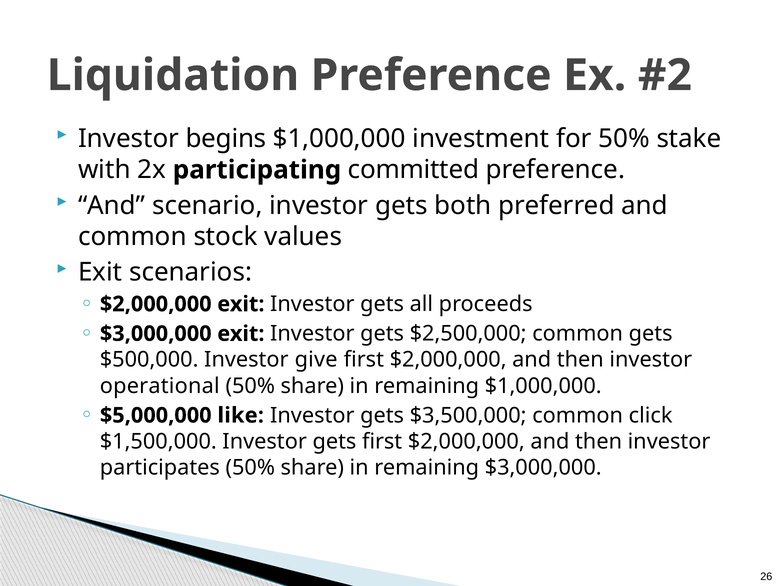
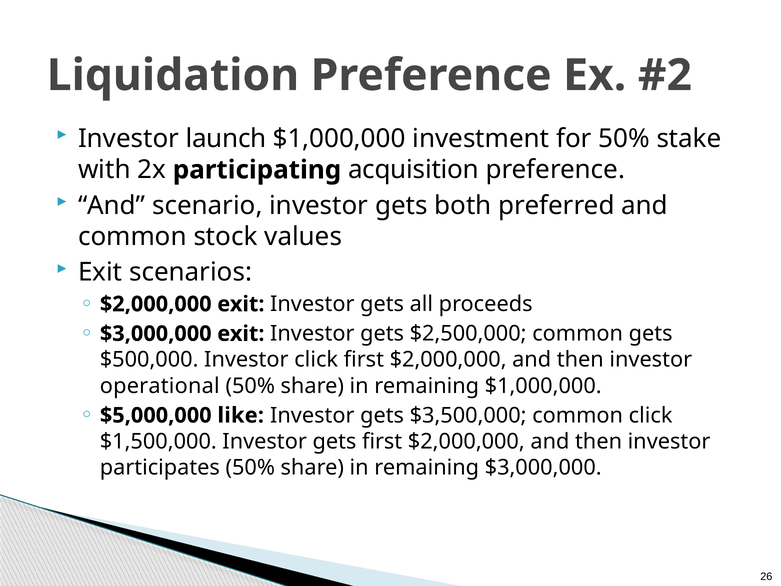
begins: begins -> launch (226, 139)
committed: committed -> acquisition (413, 170)
Investor give: give -> click (316, 360)
